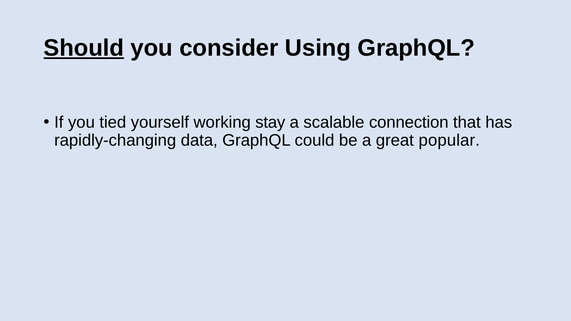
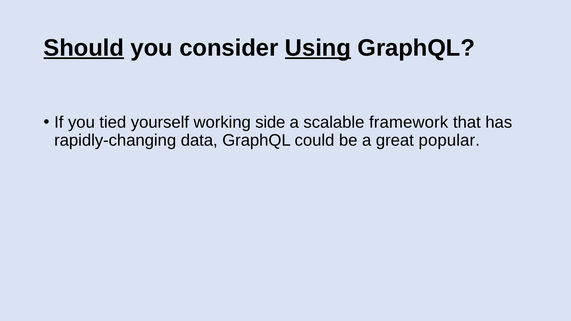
Using underline: none -> present (318, 48)
stay: stay -> side (270, 122)
connection: connection -> framework (409, 122)
